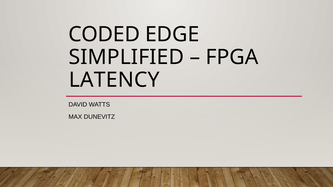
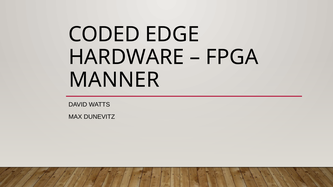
SIMPLIFIED: SIMPLIFIED -> HARDWARE (126, 57)
LATENCY: LATENCY -> MANNER (114, 80)
